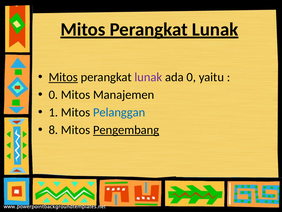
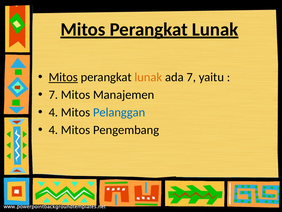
lunak colour: purple -> orange (148, 77)
ada 0: 0 -> 7 (191, 77)
0: 0 -> 7 (53, 95)
1: 1 -> 4 (53, 112)
8: 8 -> 4 (53, 130)
Pengembang underline: present -> none (126, 130)
